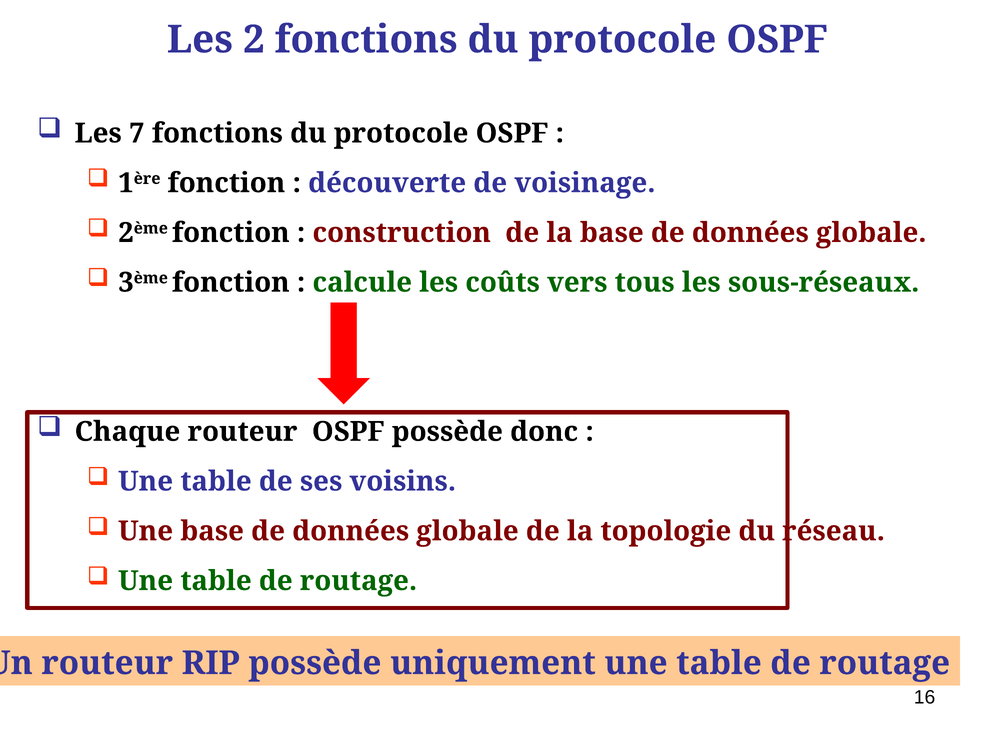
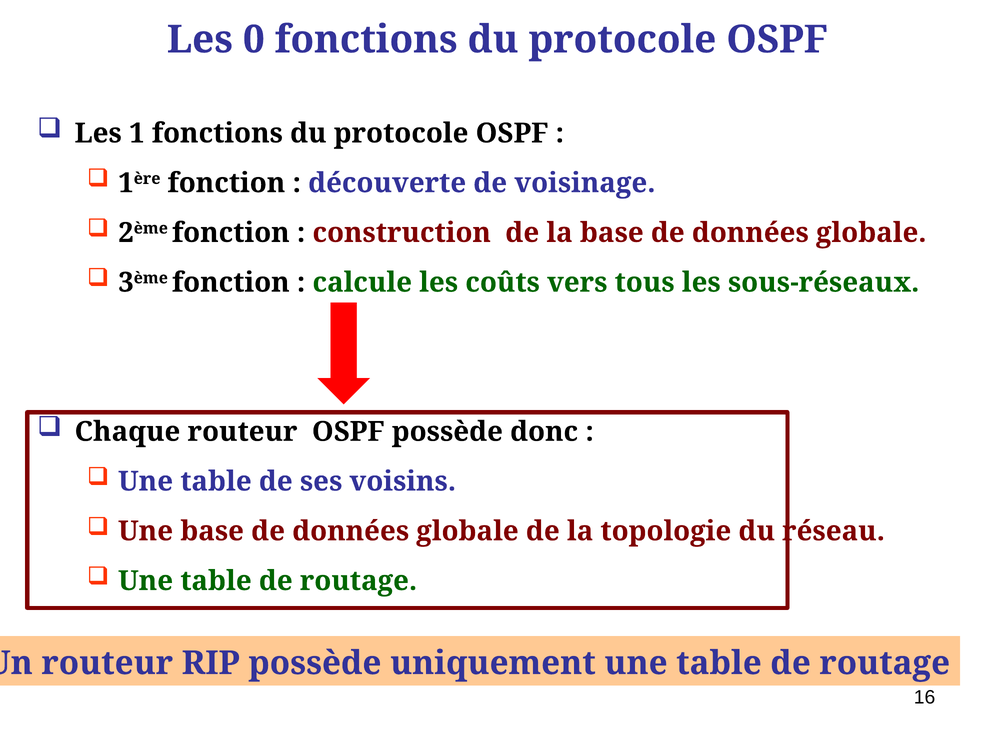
2: 2 -> 0 (254, 40)
7: 7 -> 1 (137, 133)
